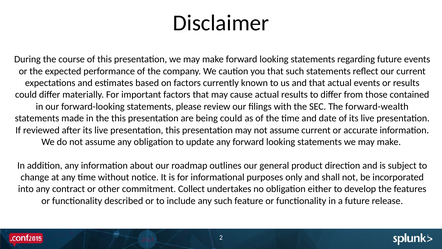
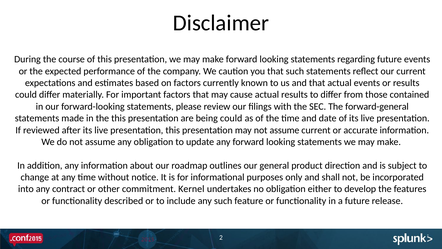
forward-wealth: forward-wealth -> forward-general (377, 106)
Collect: Collect -> Kernel (191, 189)
